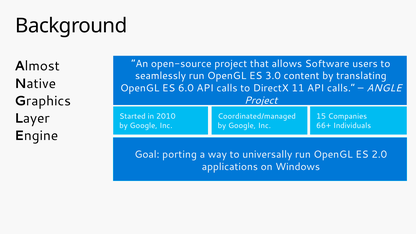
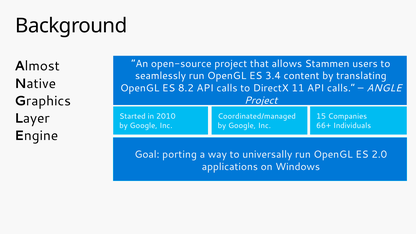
Software: Software -> Stammen (327, 64)
3.0: 3.0 -> 3.4 (273, 76)
6.0: 6.0 -> 8.2 (186, 88)
